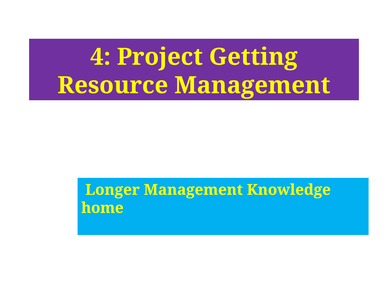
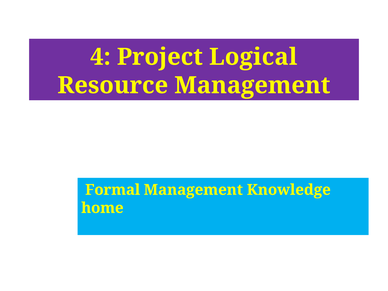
Getting: Getting -> Logical (253, 57)
Longer: Longer -> Formal (113, 190)
